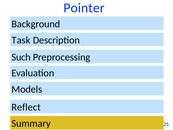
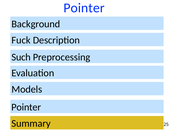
Task: Task -> Fuck (21, 40)
Reflect: Reflect -> Pointer (26, 107)
